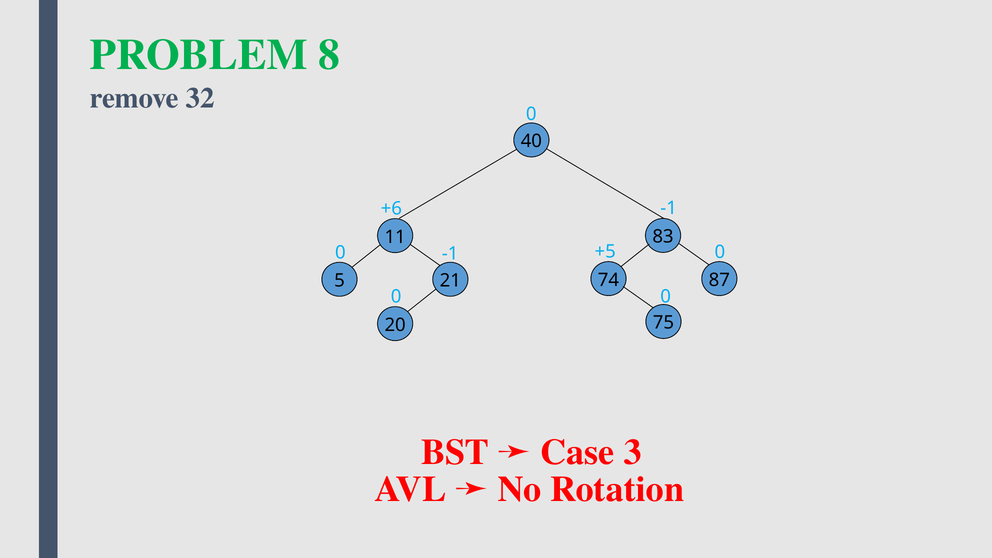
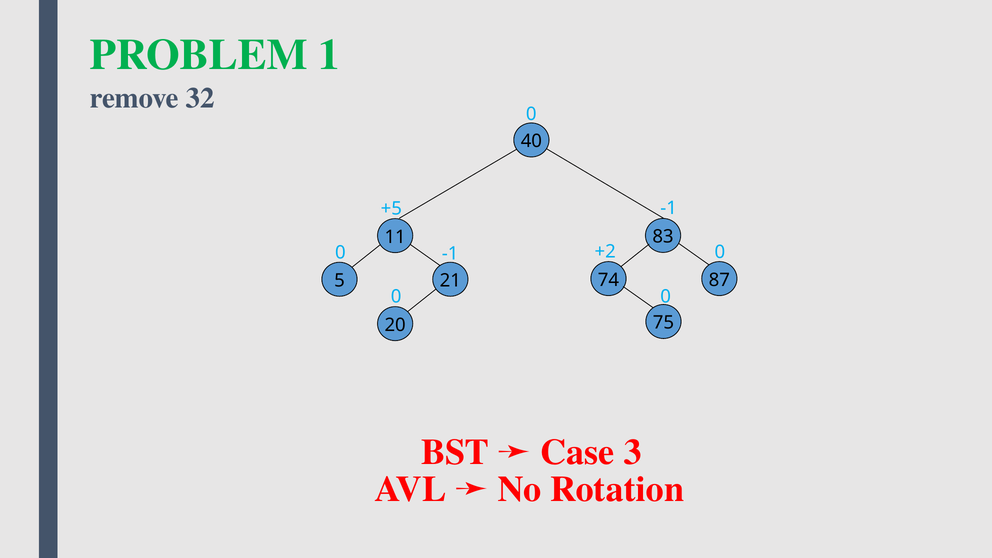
8: 8 -> 1 (329, 55)
+6: +6 -> +5 (391, 208)
+5: +5 -> +2 (605, 251)
